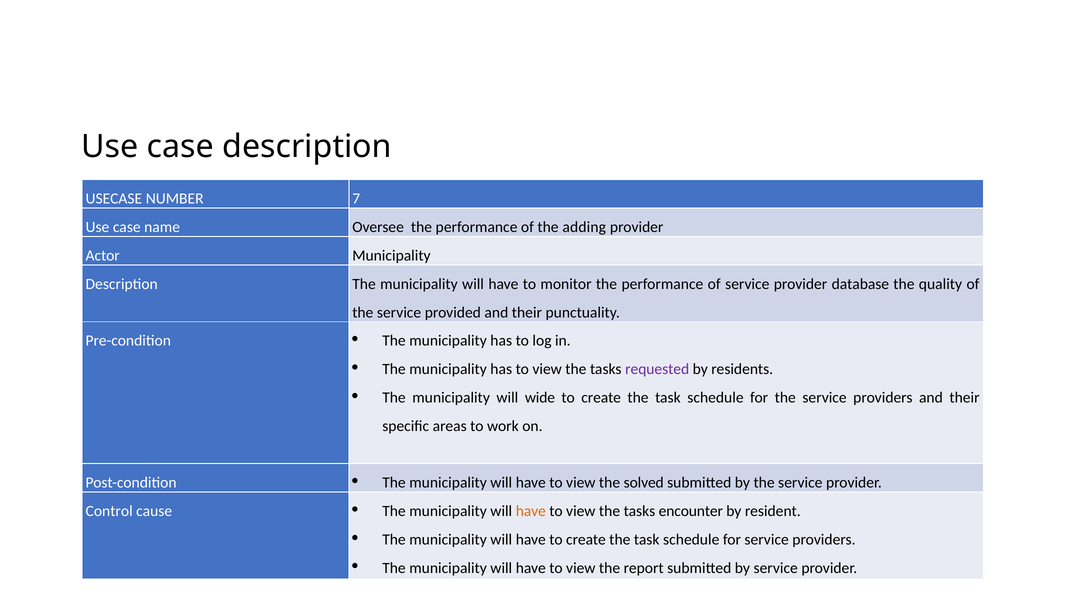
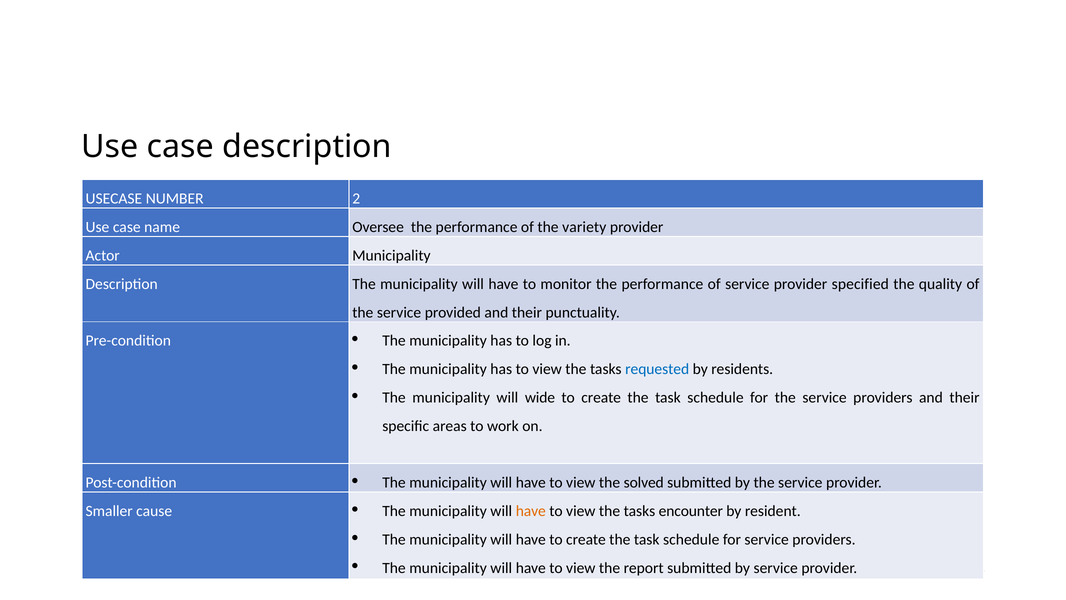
7: 7 -> 2 (356, 199)
adding: adding -> variety (584, 227)
database: database -> specified (860, 284)
requested colour: purple -> blue (657, 369)
Control: Control -> Smaller (109, 511)
